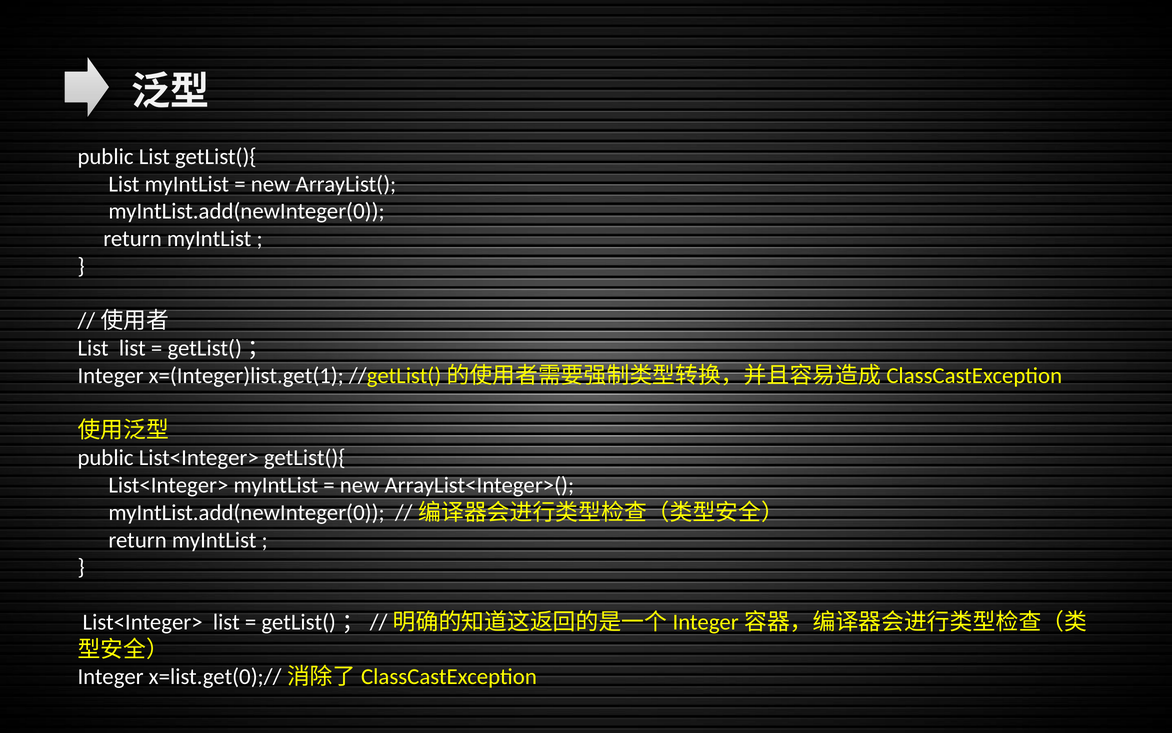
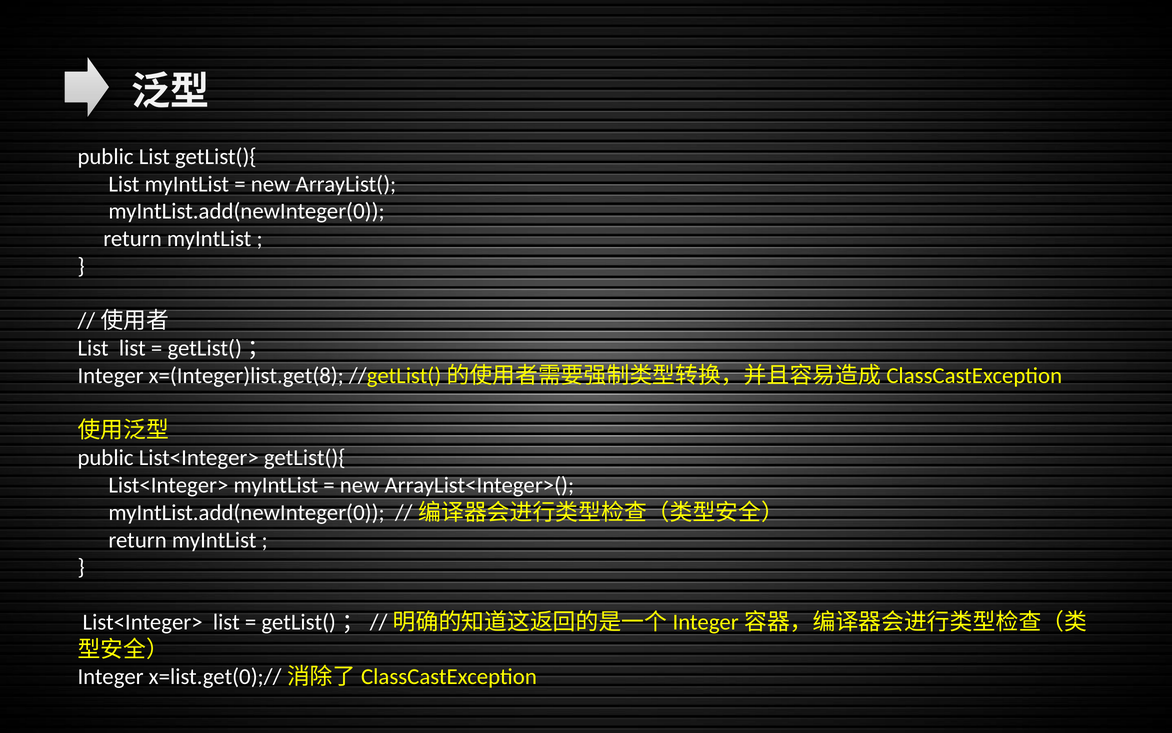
x=(Integer)list.get(1: x=(Integer)list.get(1 -> x=(Integer)list.get(8 (246, 375)
